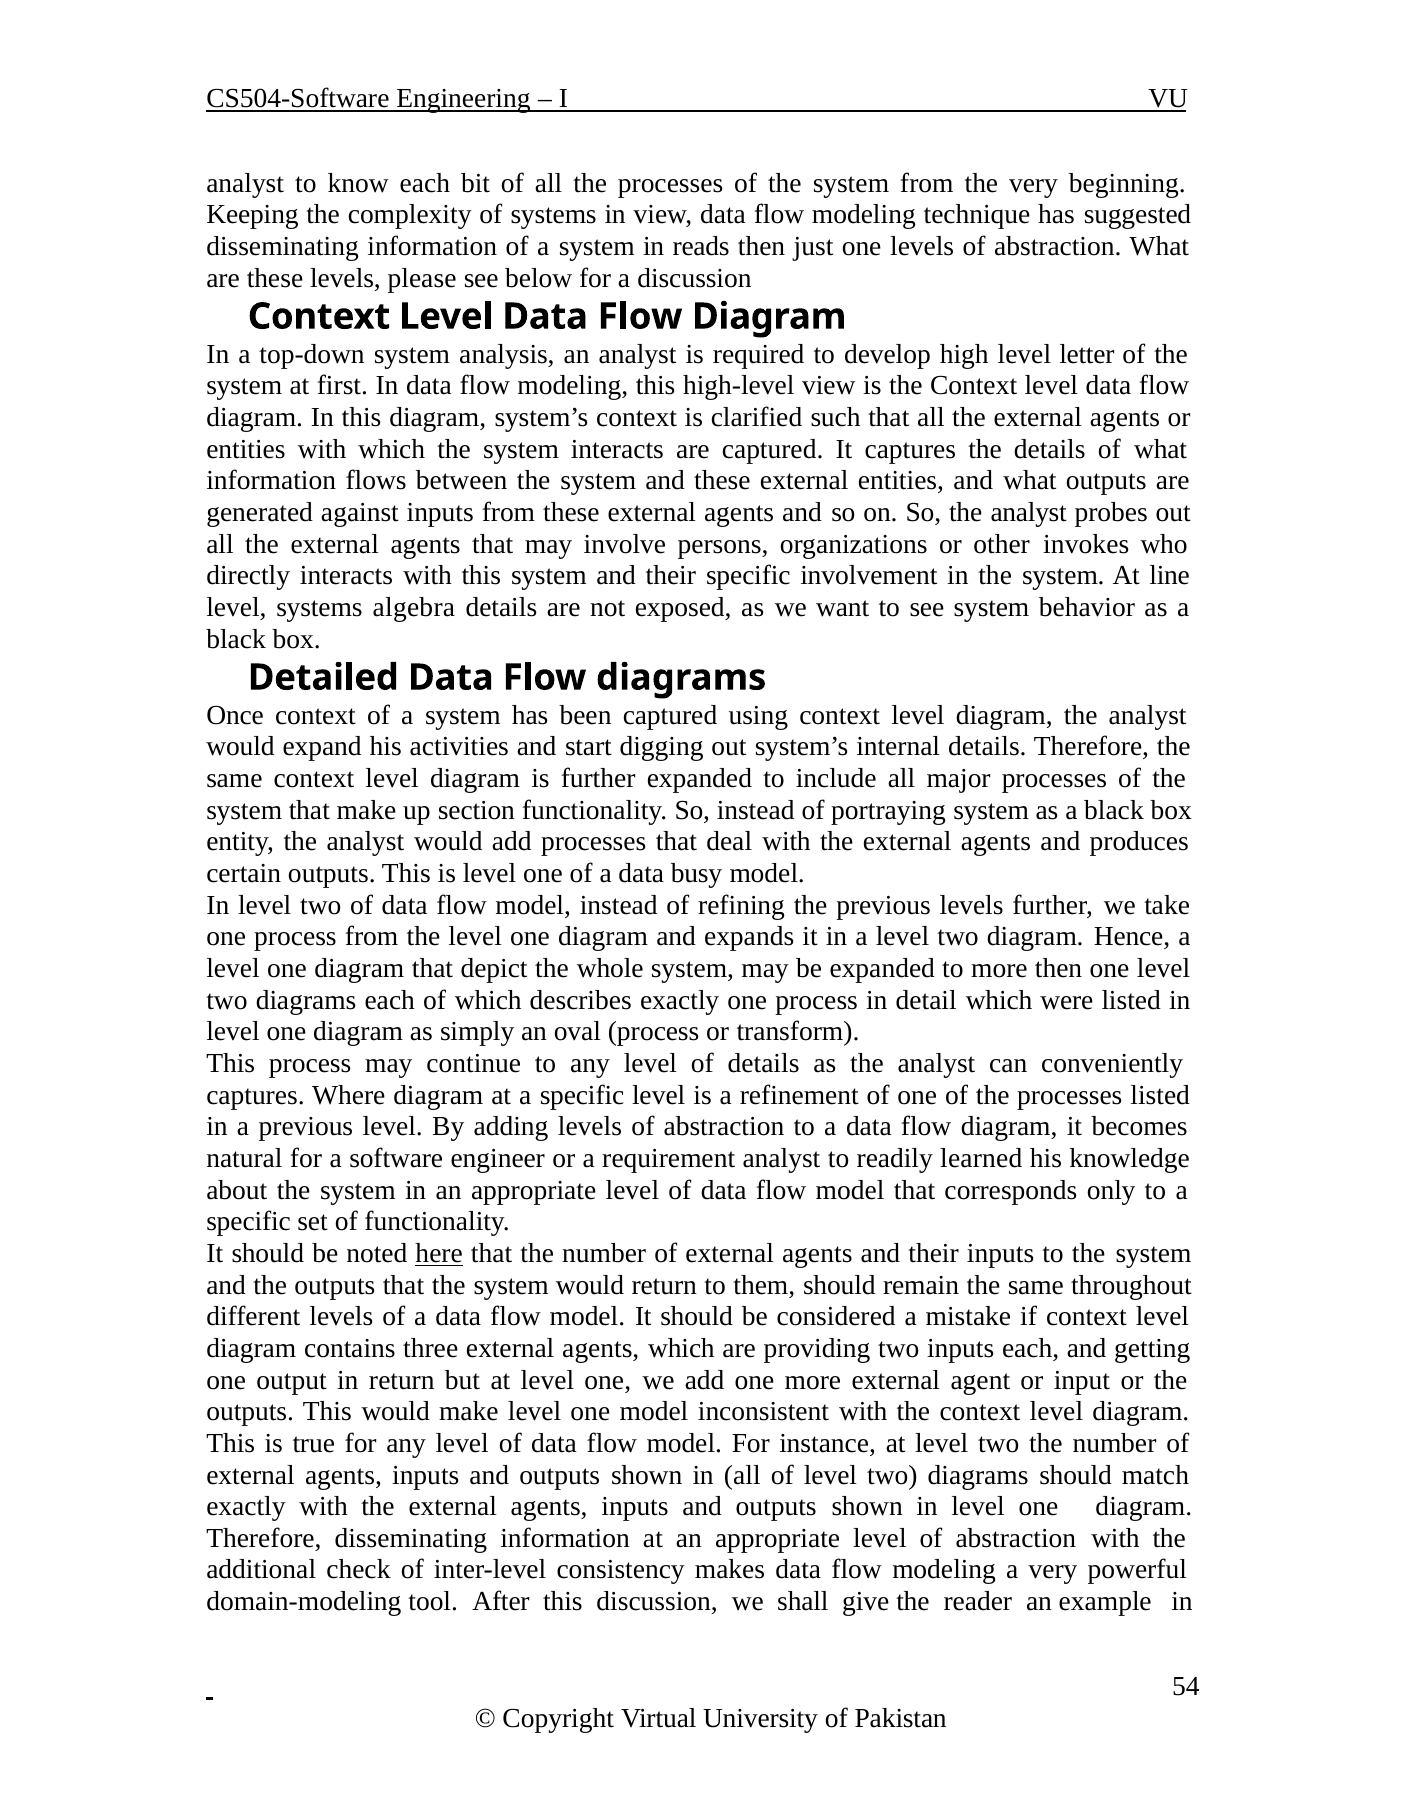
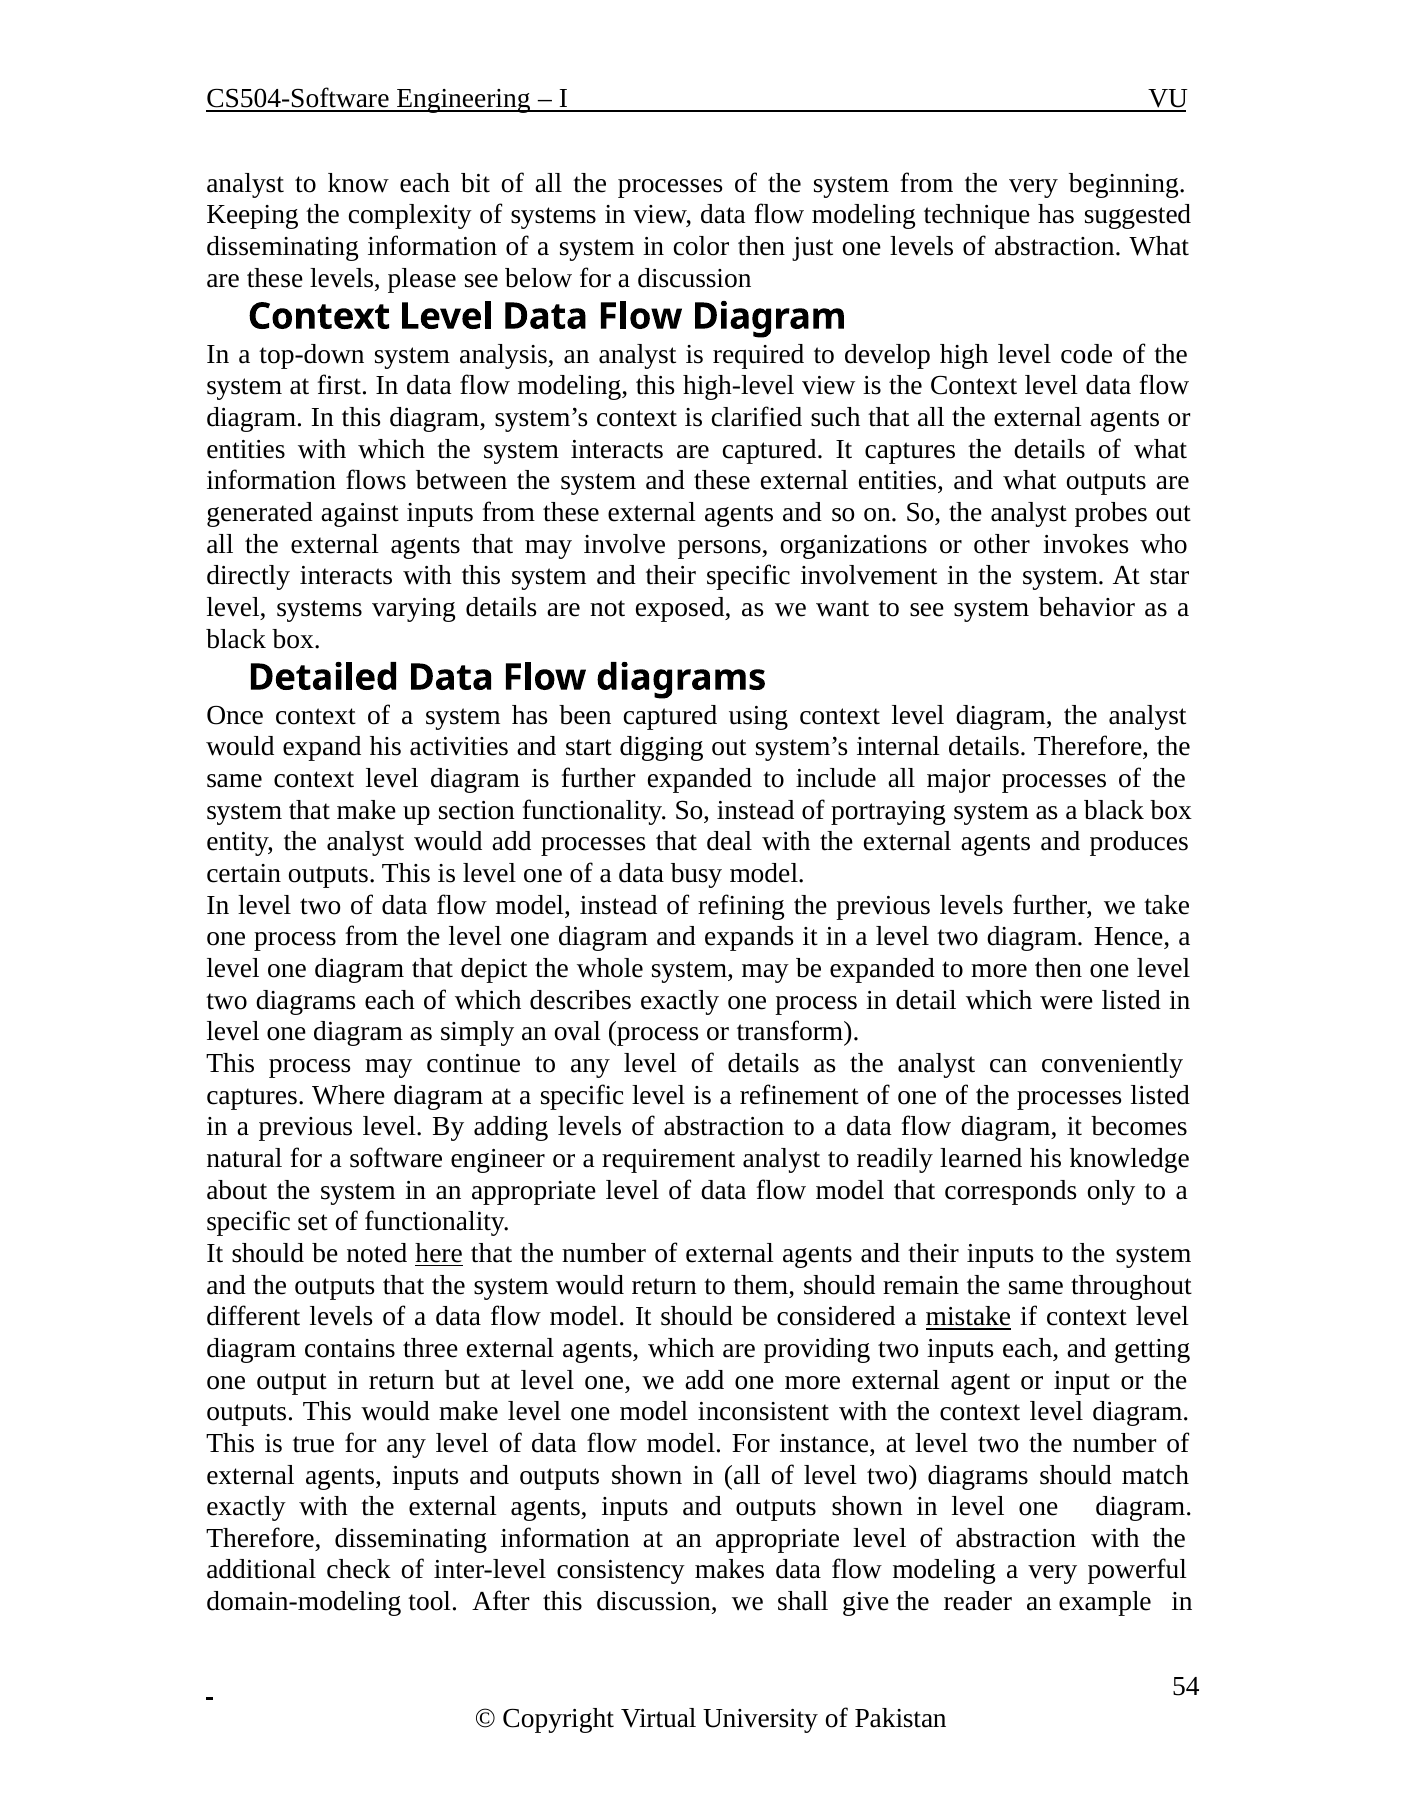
reads: reads -> color (701, 246)
letter: letter -> code (1087, 354)
line: line -> star (1170, 576)
algebra: algebra -> varying (414, 607)
mistake underline: none -> present (968, 1317)
